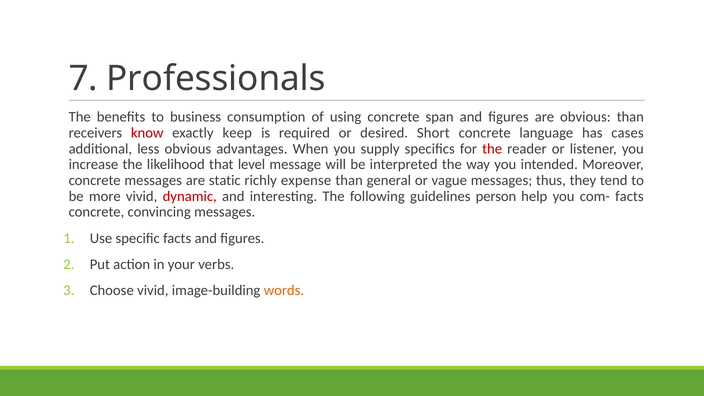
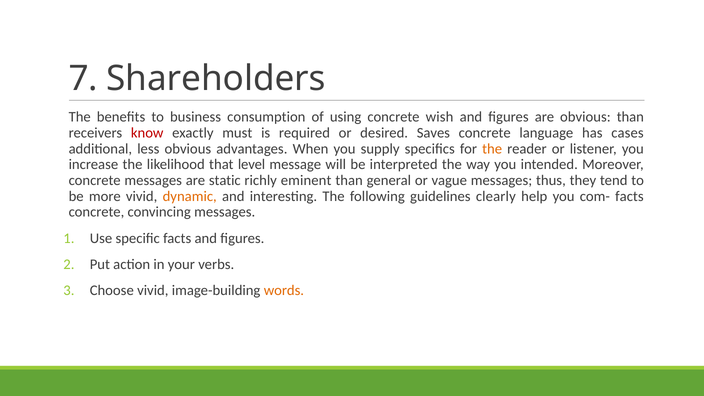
Professionals: Professionals -> Shareholders (216, 79)
span: span -> wish (440, 117)
keep: keep -> must (237, 133)
Short: Short -> Saves (433, 133)
the colour: red -> orange (492, 149)
expense: expense -> eminent (306, 180)
dynamic colour: red -> orange (190, 196)
person: person -> clearly (496, 196)
